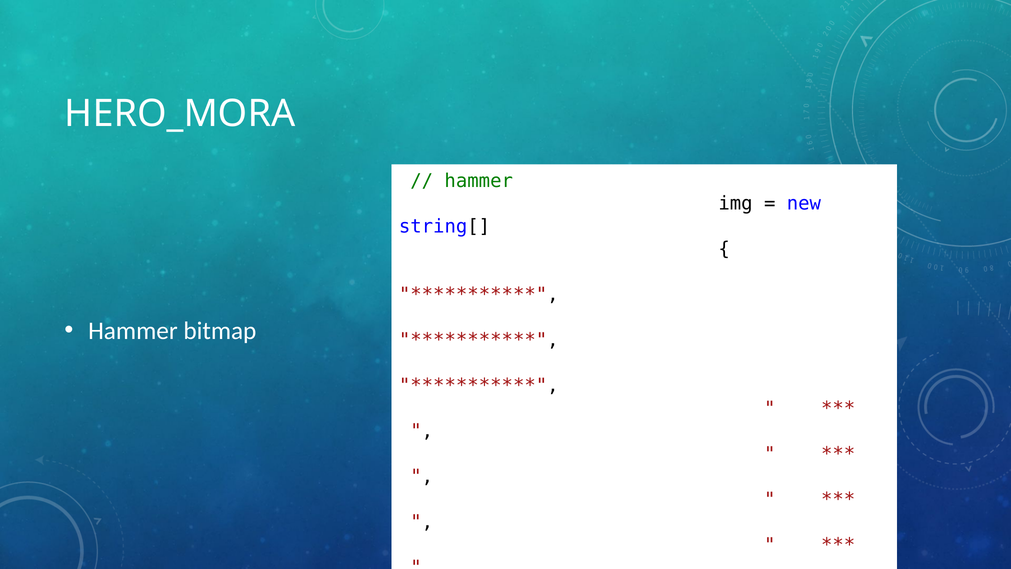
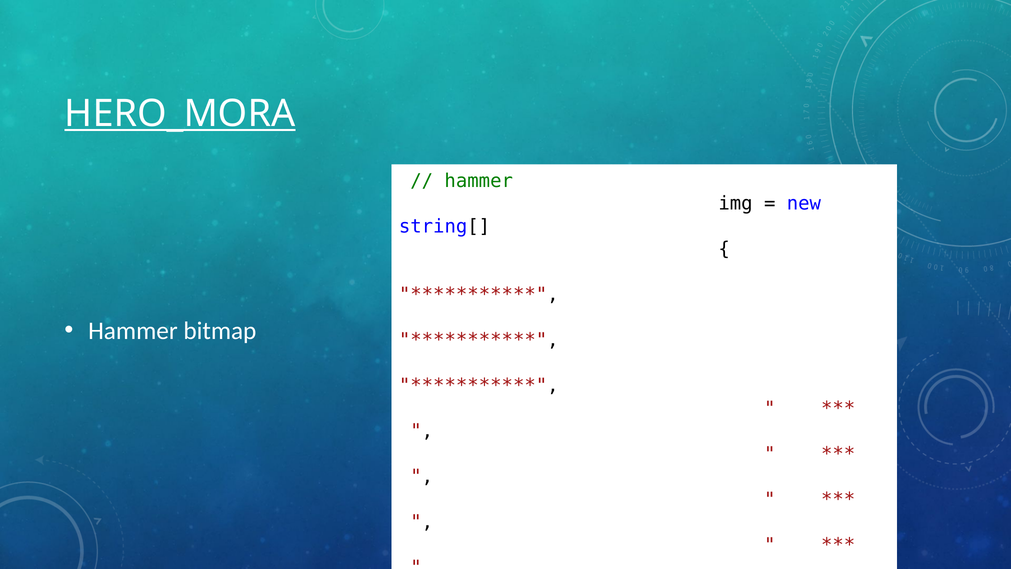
HERO_MORA underline: none -> present (180, 114)
